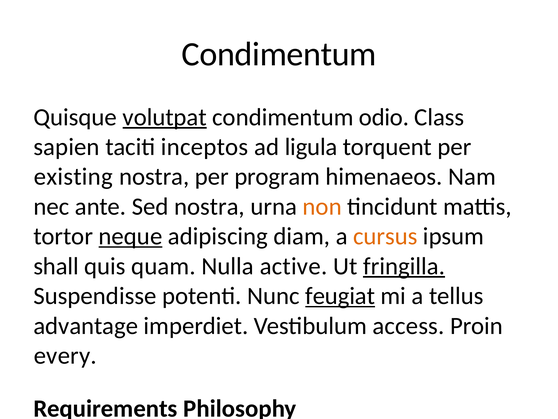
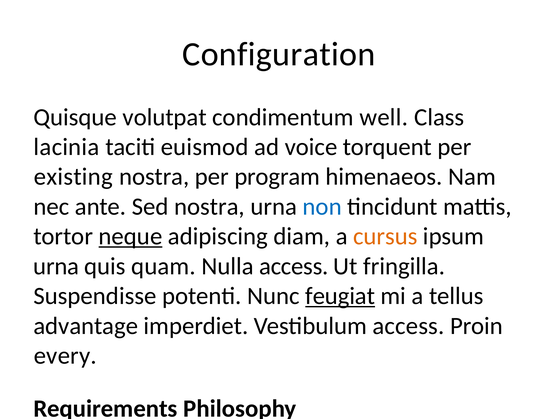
Condimentum: Condimentum -> Configuration (279, 54)
volutpat underline: present -> none (165, 117)
condimentum odio: odio -> well (384, 117)
sapien: sapien -> lacinia (67, 147)
taciti inceptos: inceptos -> euismod (205, 147)
ad ligula: ligula -> voice (311, 147)
non colour: orange -> blue (322, 206)
shall: shall -> urna (56, 266)
Nulla active: active -> access (294, 266)
fringilla underline: present -> none (404, 266)
